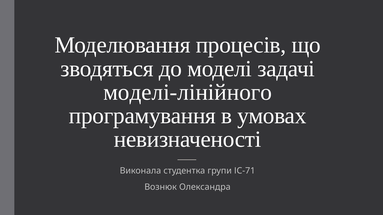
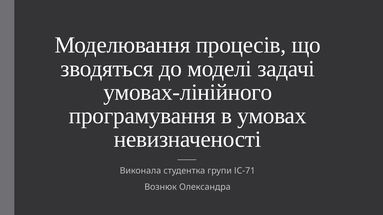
моделі-лінійного: моделі-лінійного -> умовах-лінійного (188, 92)
